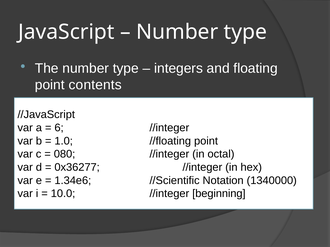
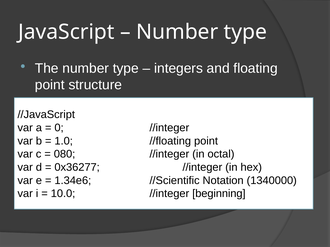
contents: contents -> structure (95, 85)
6: 6 -> 0 (59, 128)
